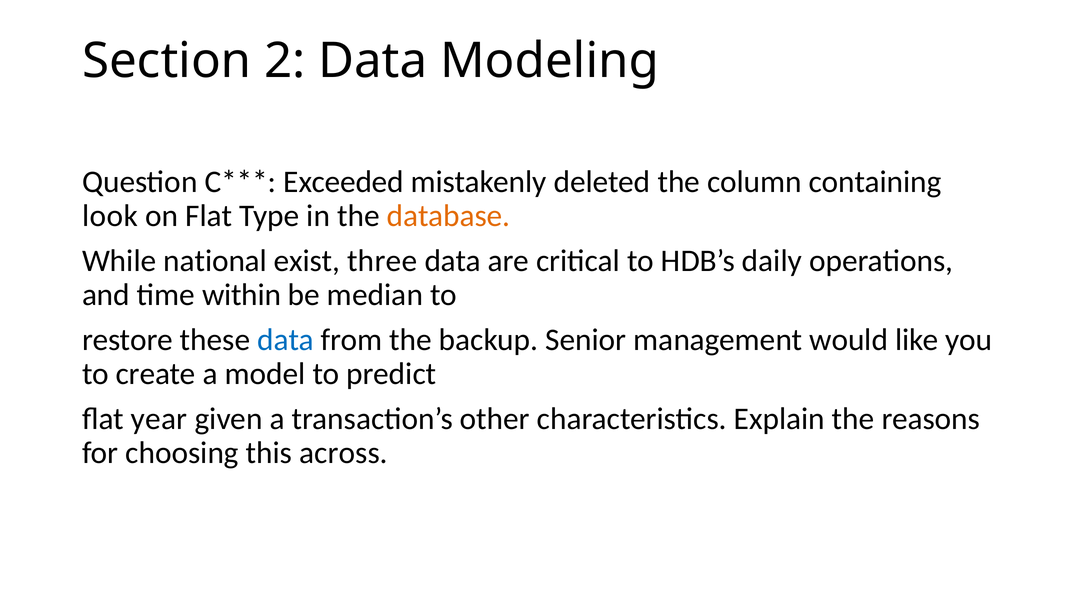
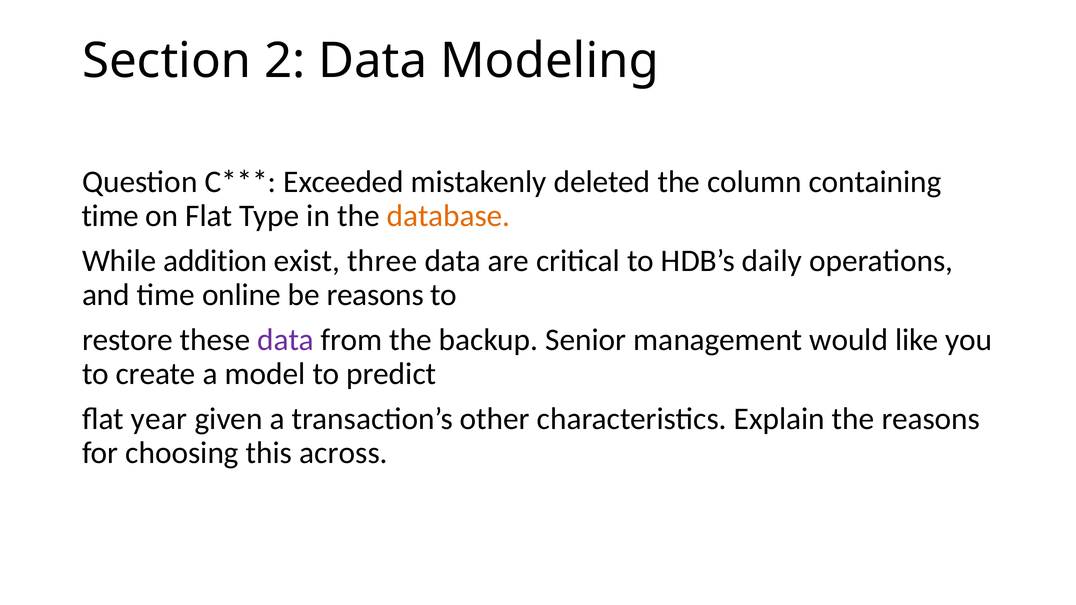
look: look -> time (110, 216)
national: national -> addition (215, 261)
within: within -> online (241, 295)
be median: median -> reasons (375, 295)
data colour: blue -> purple (286, 340)
